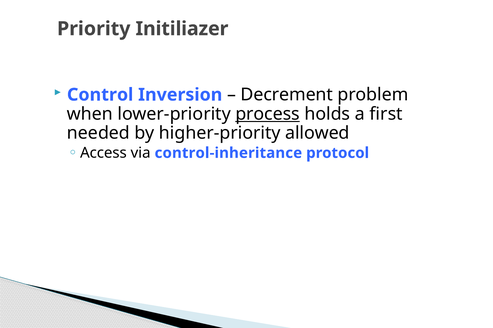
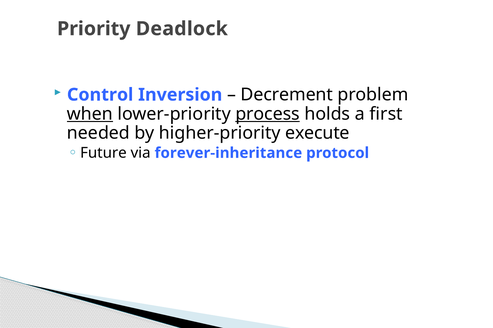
Initiliazer: Initiliazer -> Deadlock (182, 29)
when underline: none -> present (90, 114)
allowed: allowed -> execute (317, 133)
Access: Access -> Future (103, 153)
control-inheritance: control-inheritance -> forever-inheritance (228, 153)
